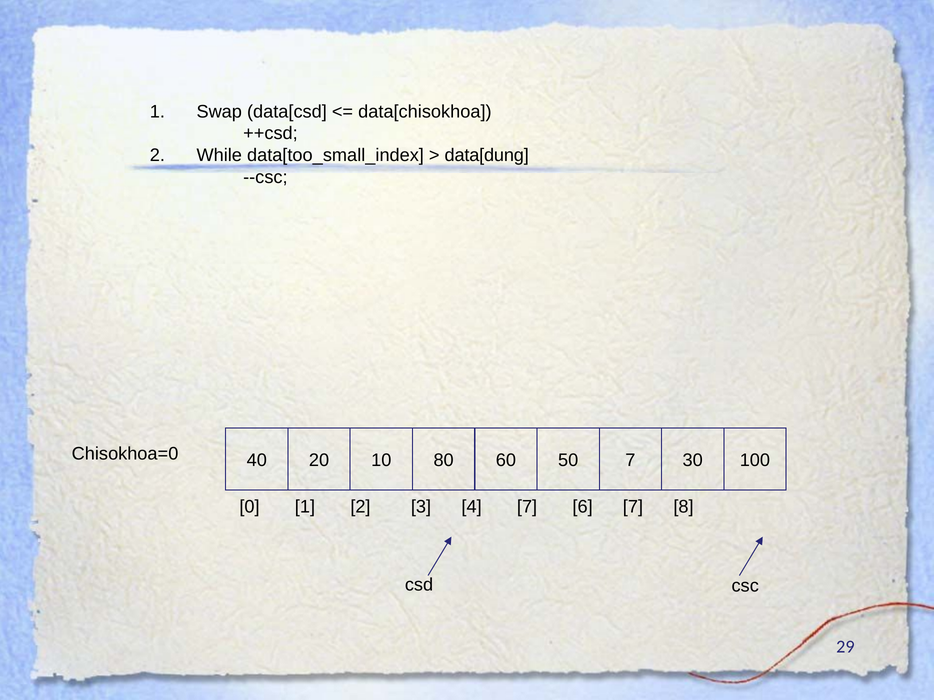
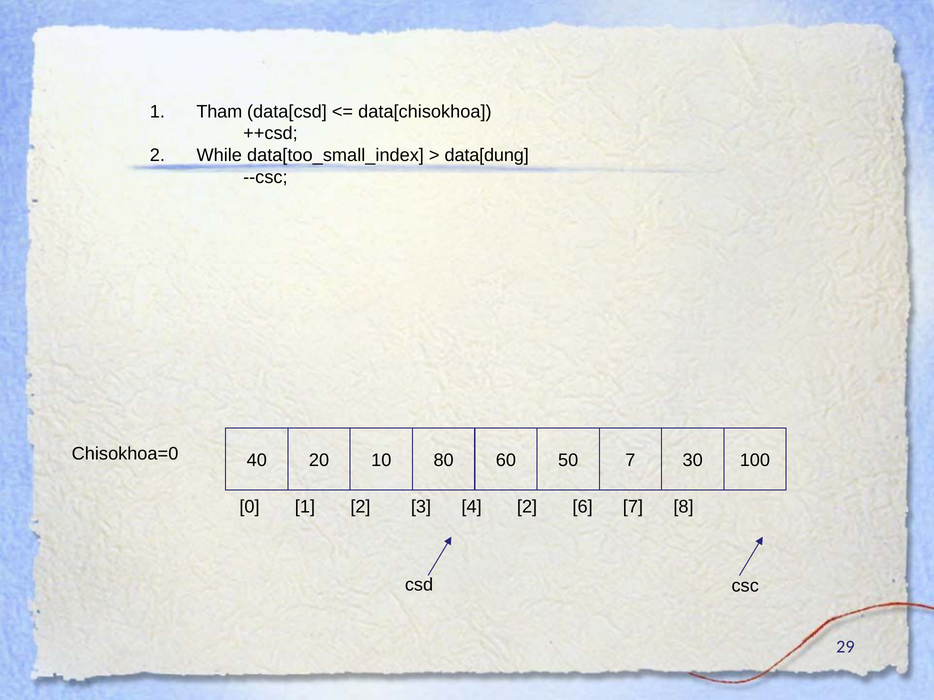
Swap: Swap -> Tham (219, 112)
4 7: 7 -> 2 (527, 507)
